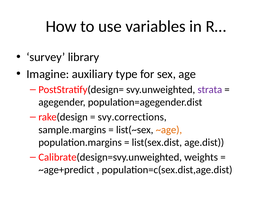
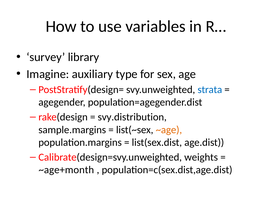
strata colour: purple -> blue (210, 90)
svy.corrections: svy.corrections -> svy.distribution (132, 117)
~age+predict: ~age+predict -> ~age+month (66, 170)
